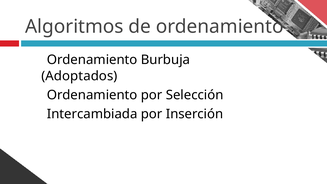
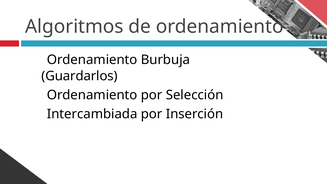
Adoptados: Adoptados -> Guardarlos (80, 76)
